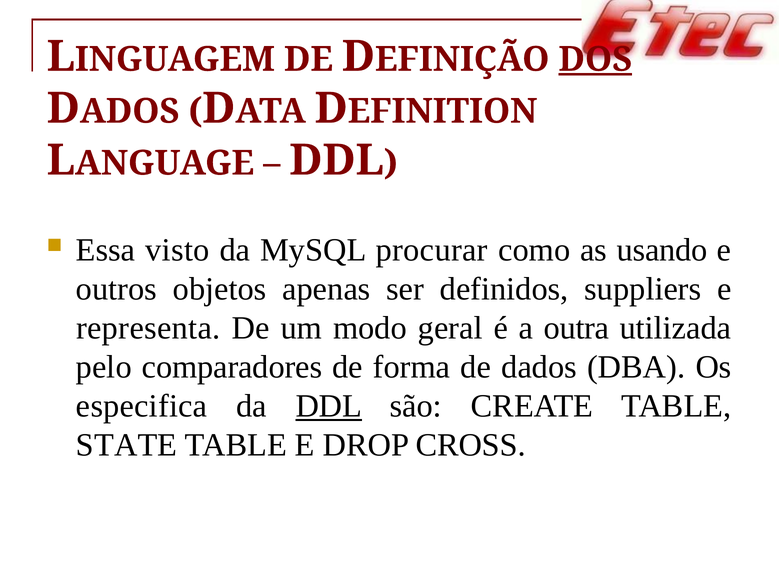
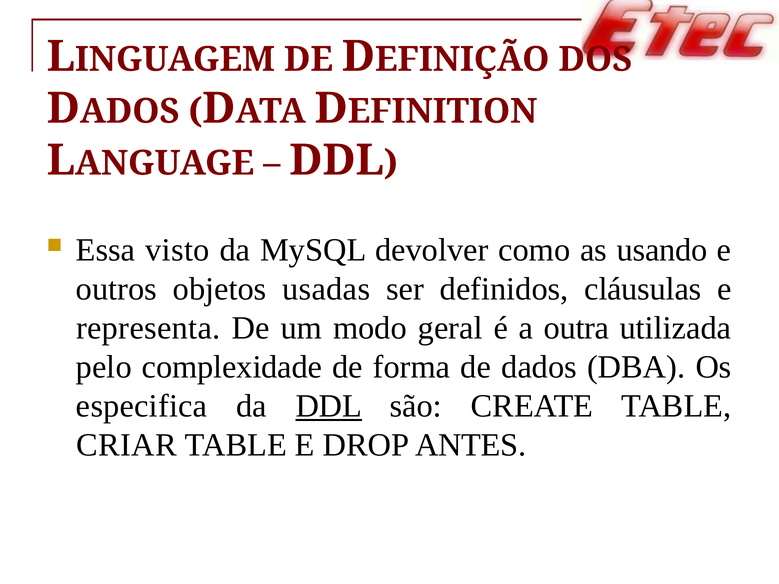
DOS underline: present -> none (595, 59)
procurar: procurar -> devolver (432, 250)
apenas: apenas -> usadas (326, 289)
suppliers: suppliers -> cláusulas (643, 289)
comparadores: comparadores -> complexidade (232, 367)
STATE: STATE -> CRIAR (127, 445)
CROSS: CROSS -> ANTES (471, 445)
